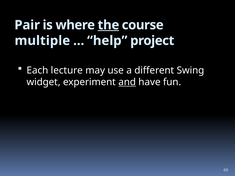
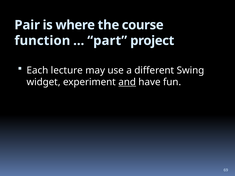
the underline: present -> none (108, 25)
multiple: multiple -> function (42, 41)
help: help -> part (107, 41)
